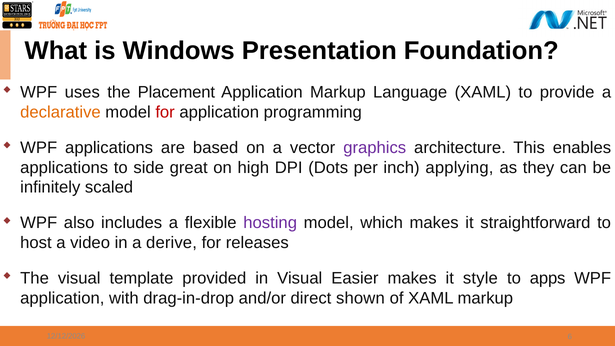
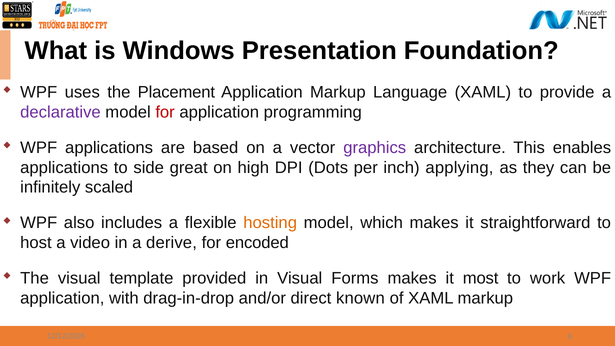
declarative colour: orange -> purple (60, 112)
hosting colour: purple -> orange (270, 223)
releases: releases -> encoded (257, 243)
Easier: Easier -> Forms (355, 278)
style: style -> most (481, 278)
apps: apps -> work (548, 278)
shown: shown -> known (360, 298)
